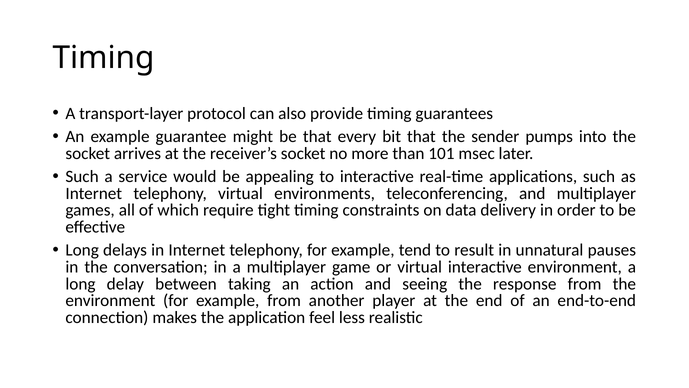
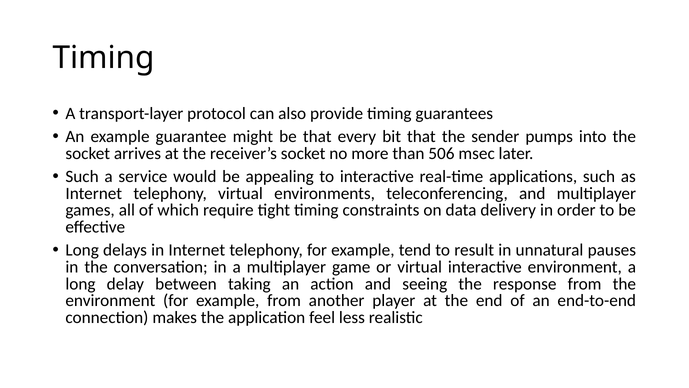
101: 101 -> 506 (441, 153)
